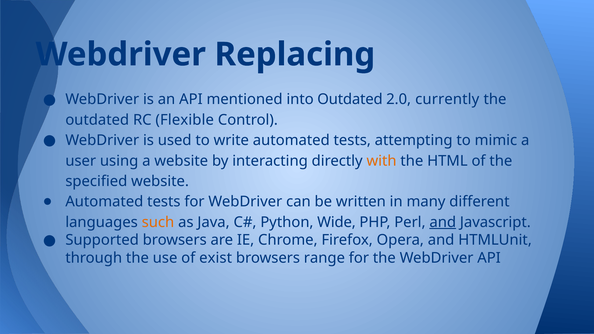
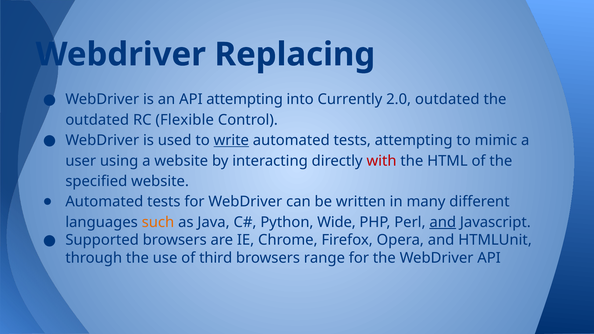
API mentioned: mentioned -> attempting (245, 99)
into Outdated: Outdated -> Currently (350, 99)
2.0 currently: currently -> outdated (447, 99)
write underline: none -> present (231, 140)
with colour: orange -> red (382, 161)
exist: exist -> third (216, 258)
